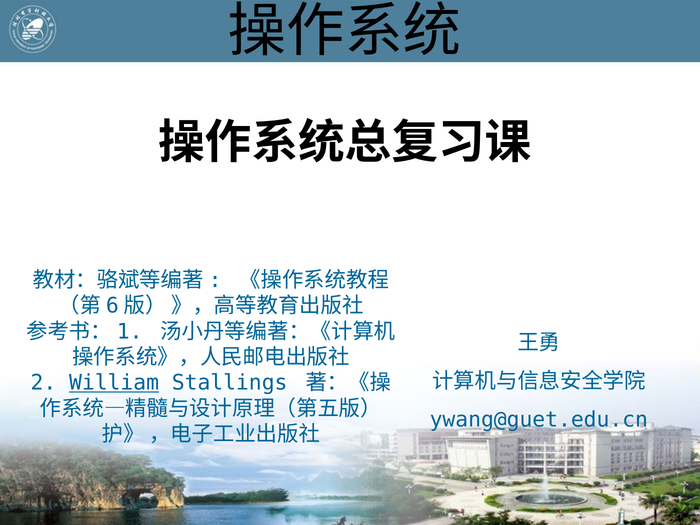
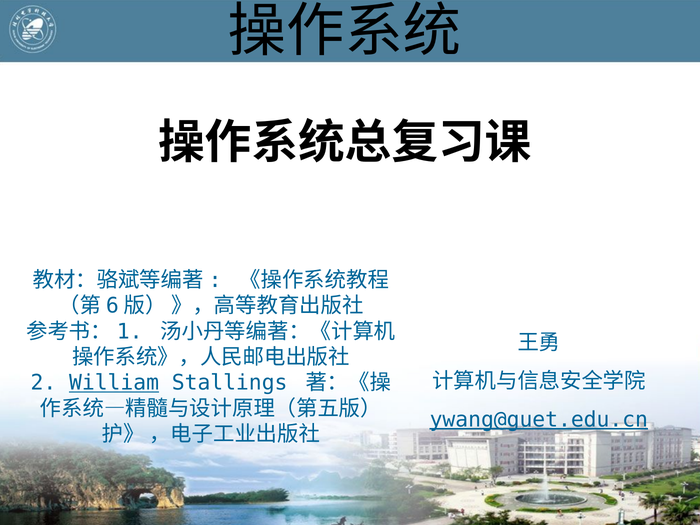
ywang@guet.edu.cn underline: none -> present (539, 420)
